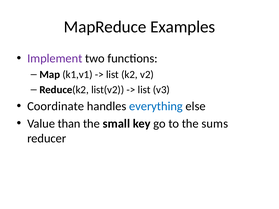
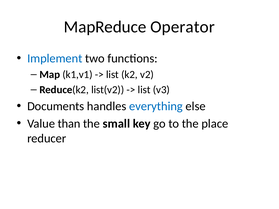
Examples: Examples -> Operator (183, 27)
Implement colour: purple -> blue (55, 59)
Coordinate: Coordinate -> Documents (56, 106)
sums: sums -> place (215, 124)
